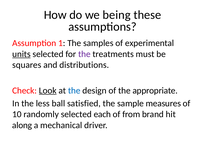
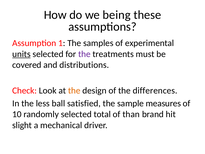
squares: squares -> covered (27, 65)
Look underline: present -> none (48, 90)
the colour: blue -> orange (74, 90)
appropriate: appropriate -> differences (155, 90)
each: each -> total (102, 114)
from: from -> than (131, 114)
along: along -> slight (22, 125)
